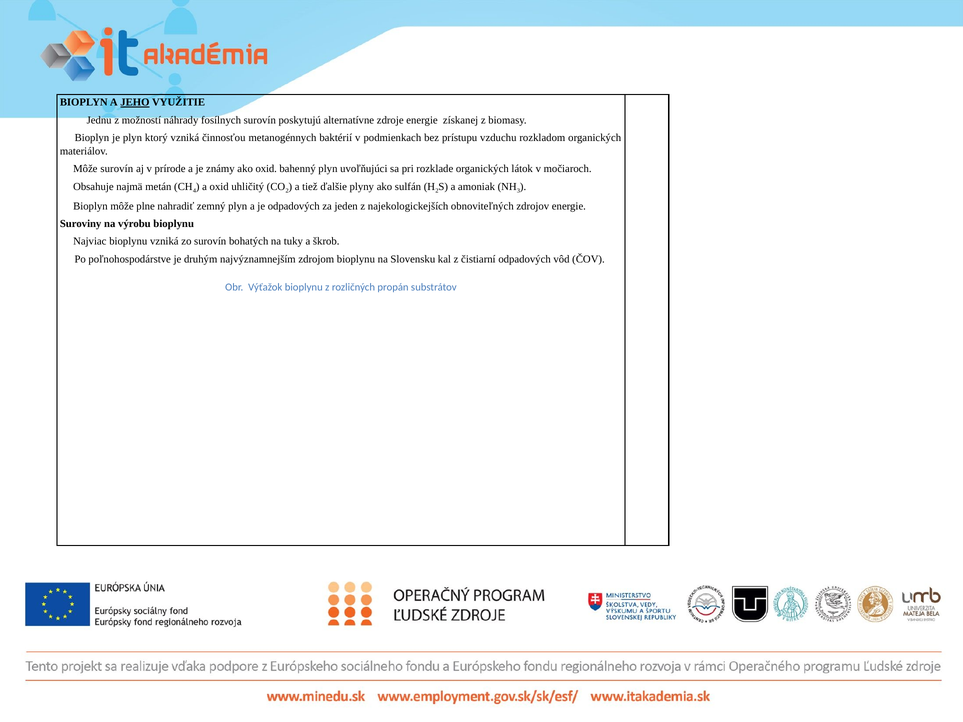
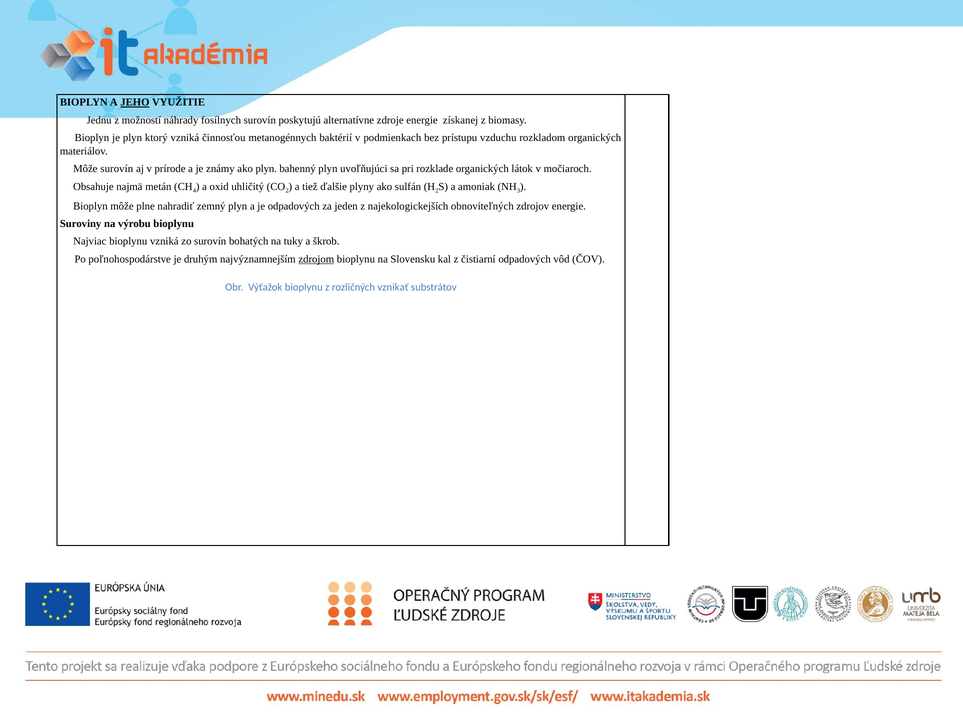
ako oxid: oxid -> plyn (266, 169)
zdrojom underline: none -> present (316, 259)
propán: propán -> vznikať (393, 287)
